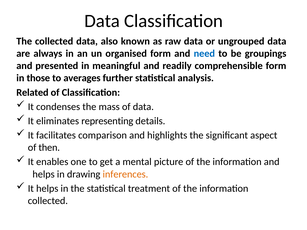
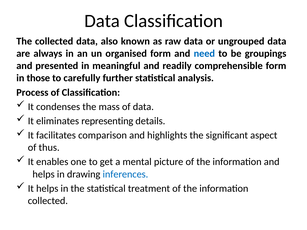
averages: averages -> carefully (82, 78)
Related: Related -> Process (32, 92)
then: then -> thus (49, 148)
inferences colour: orange -> blue (125, 174)
